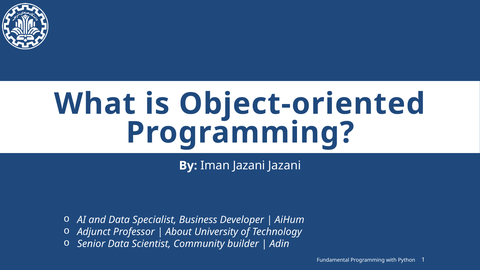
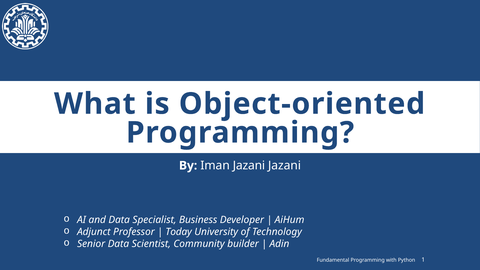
About: About -> Today (179, 232)
